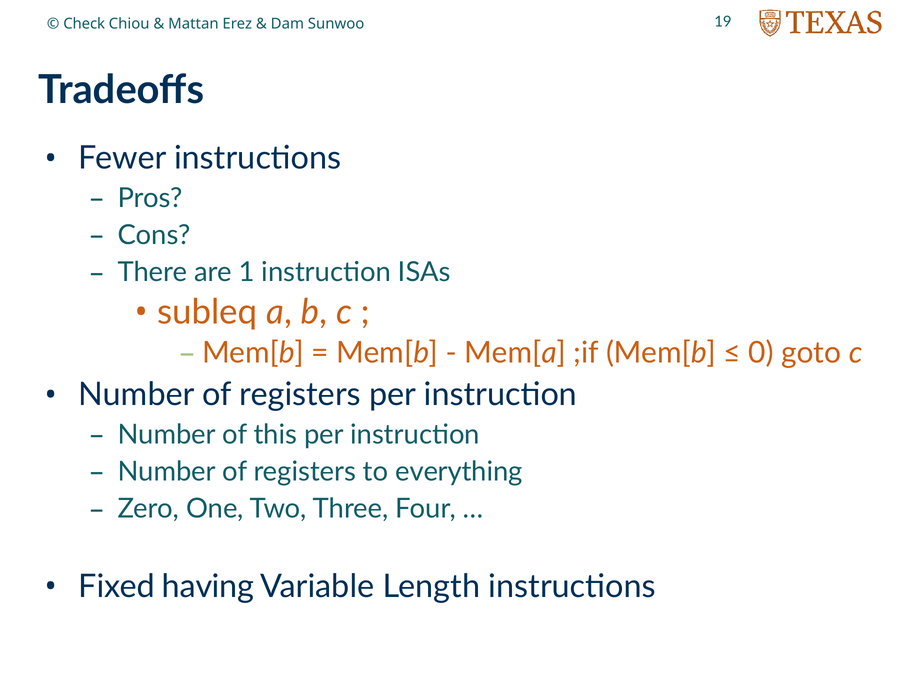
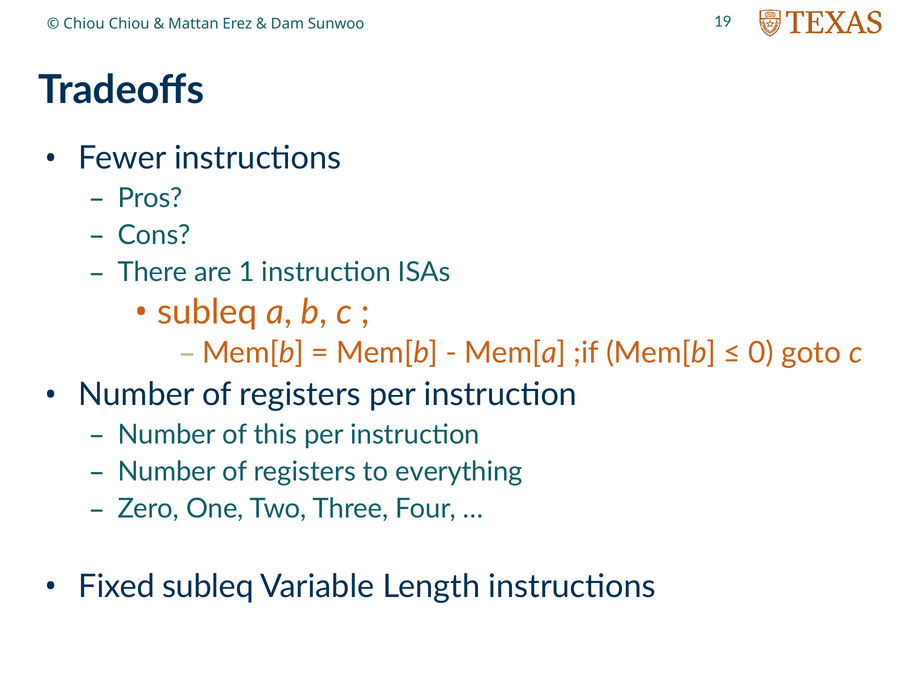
Check: Check -> Chiou (84, 24)
Fixed having: having -> subleq (208, 586)
